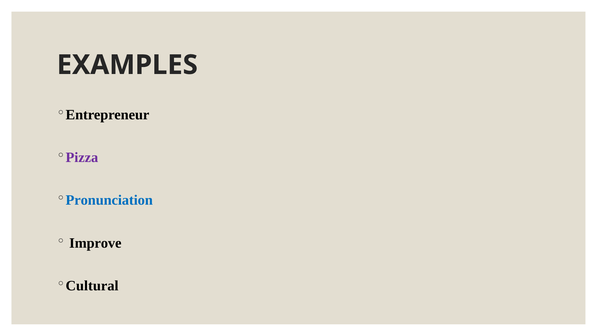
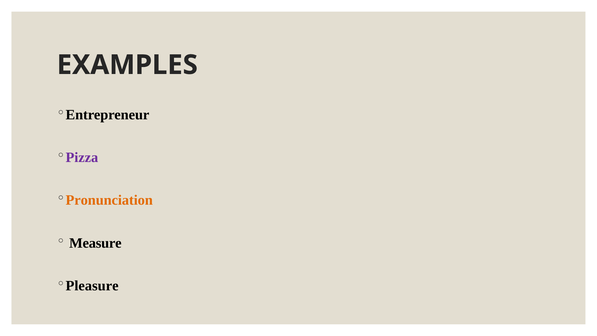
Pronunciation colour: blue -> orange (109, 200)
Improve: Improve -> Measure (95, 243)
Cultural: Cultural -> Pleasure (92, 286)
